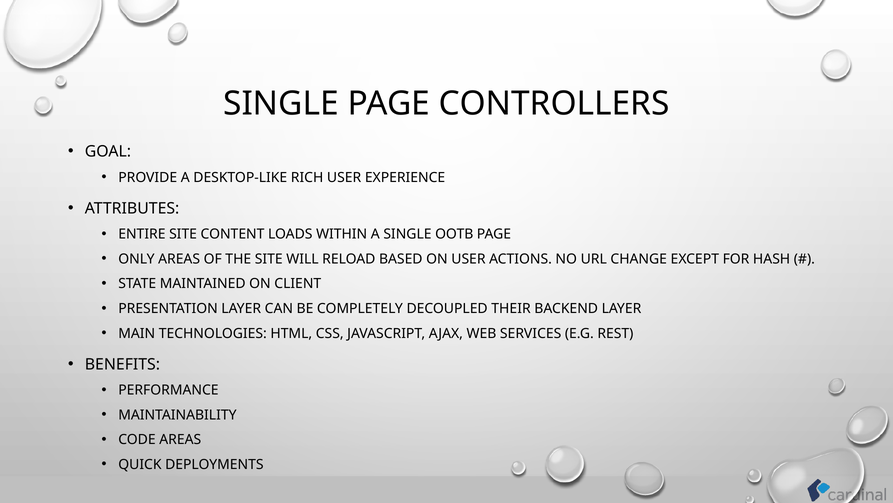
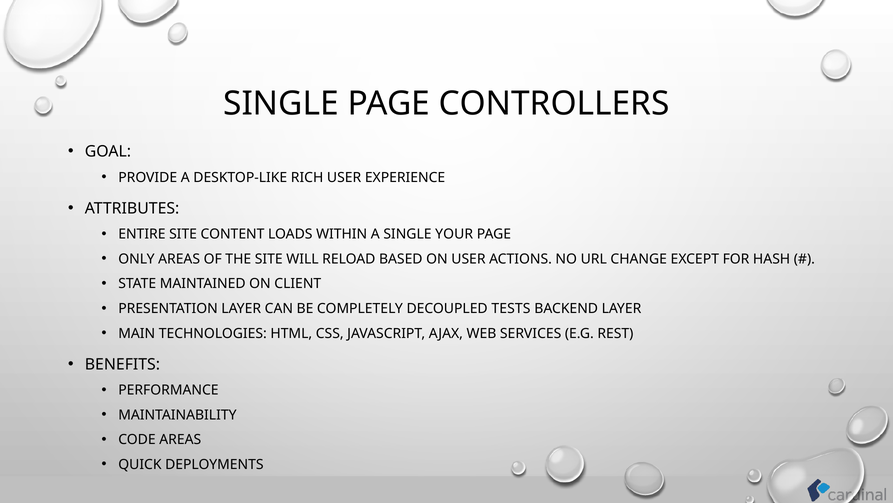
OOTB: OOTB -> YOUR (454, 234)
THEIR: THEIR -> TESTS (511, 308)
